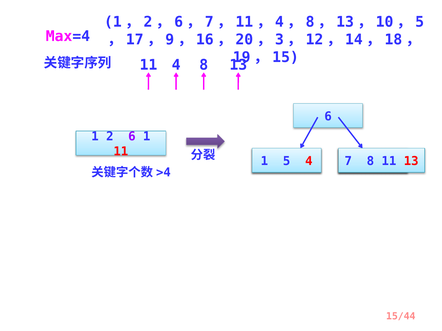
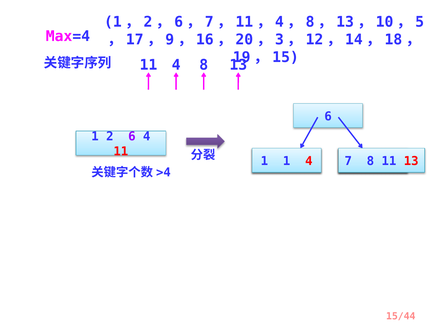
2 6 1: 1 -> 4 (147, 137)
1 5: 5 -> 1 (287, 161)
